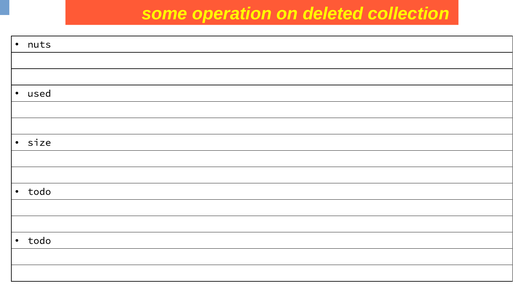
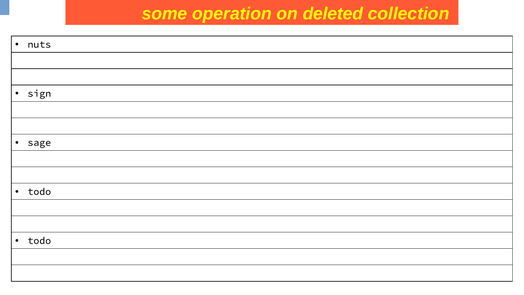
used: used -> sign (39, 93)
size: size -> sage (39, 142)
